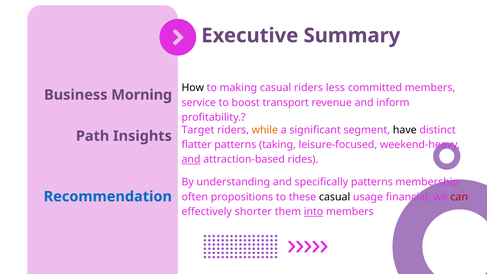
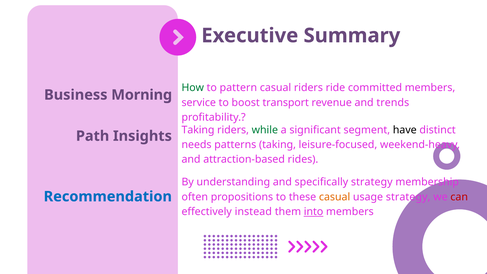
How colour: black -> green (193, 88)
making: making -> pattern (238, 88)
less: less -> ride (335, 88)
inform: inform -> trends (393, 103)
Target: Target -> Taking (198, 130)
while colour: orange -> green (265, 130)
flatter: flatter -> needs (197, 145)
and underline: present -> none (191, 159)
specifically patterns: patterns -> strategy (372, 182)
casual colour: black -> orange (335, 197)
usage financial: financial -> strategy (408, 197)
shorter: shorter -> instead (253, 212)
